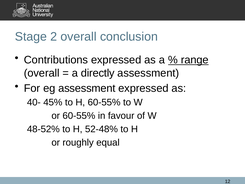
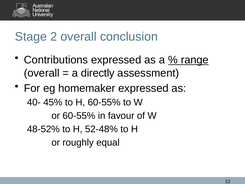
eg assessment: assessment -> homemaker (87, 88)
